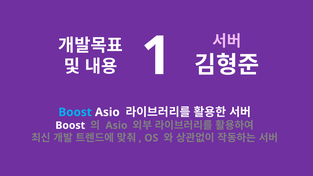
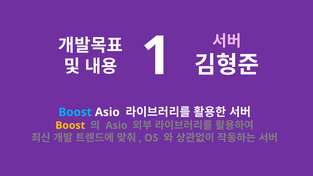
Boost colour: white -> yellow (70, 125)
